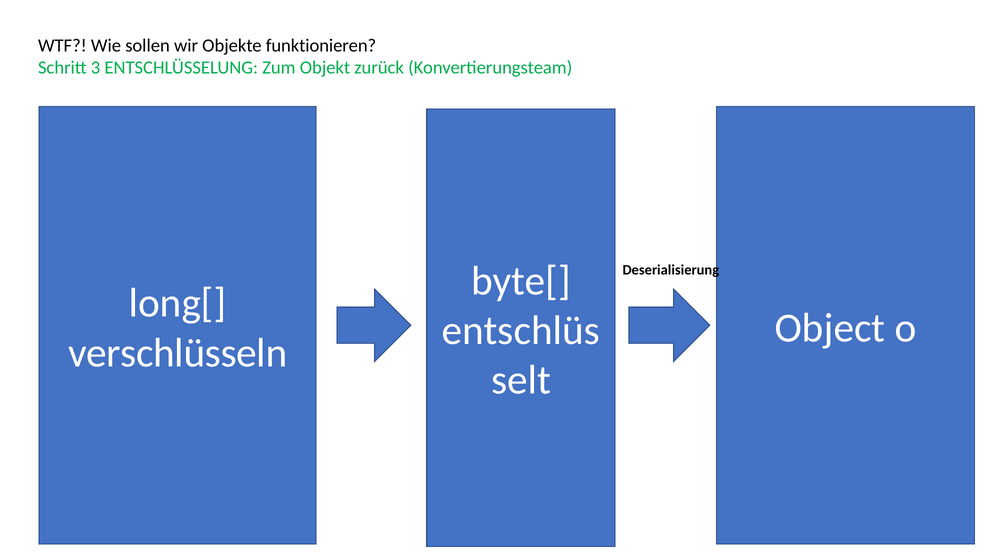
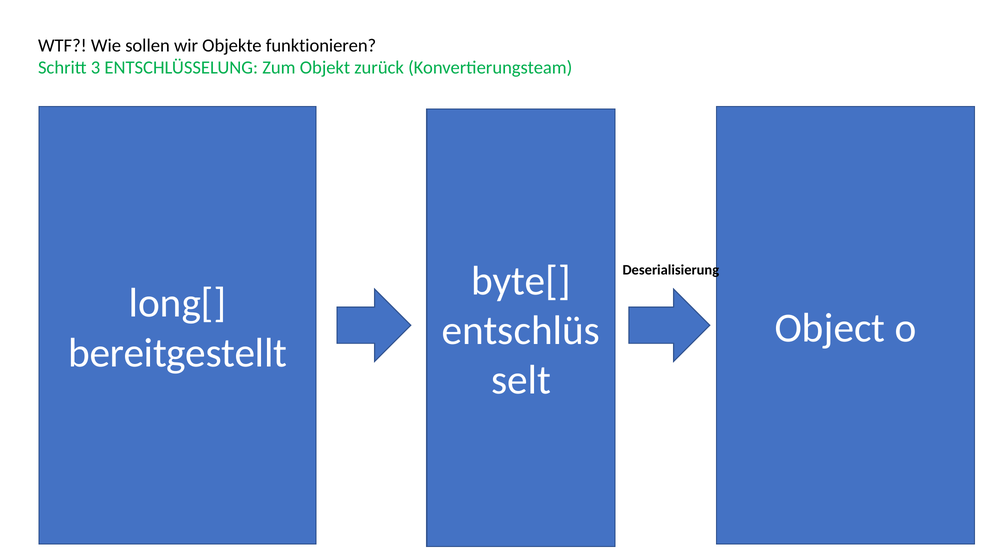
verschlüsseln: verschlüsseln -> bereitgestellt (178, 353)
